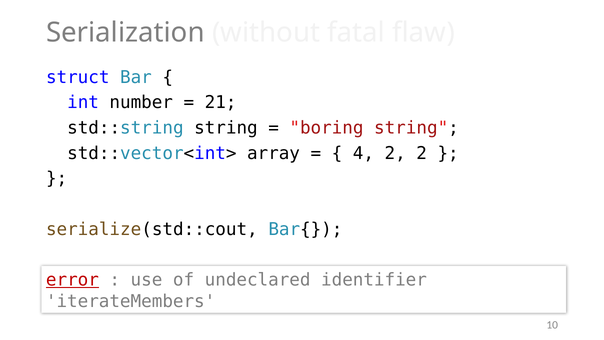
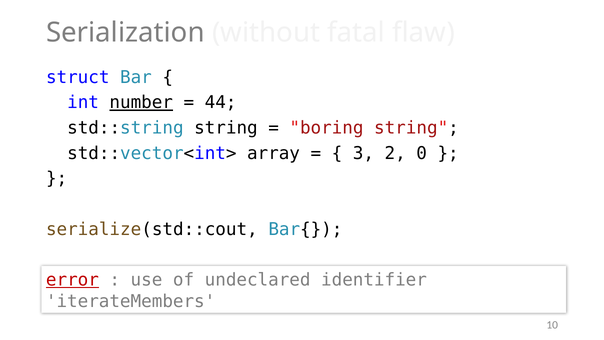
number underline: none -> present (141, 103)
21: 21 -> 44 (221, 103)
4: 4 -> 3 (363, 153)
2 2: 2 -> 0 (422, 153)
